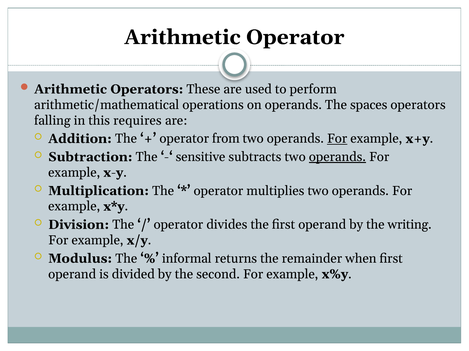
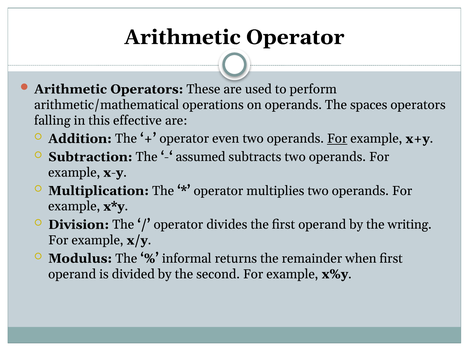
requires: requires -> effective (137, 121)
from: from -> even (226, 139)
sensitive: sensitive -> assumed (201, 157)
operands underline: present -> none (337, 157)
